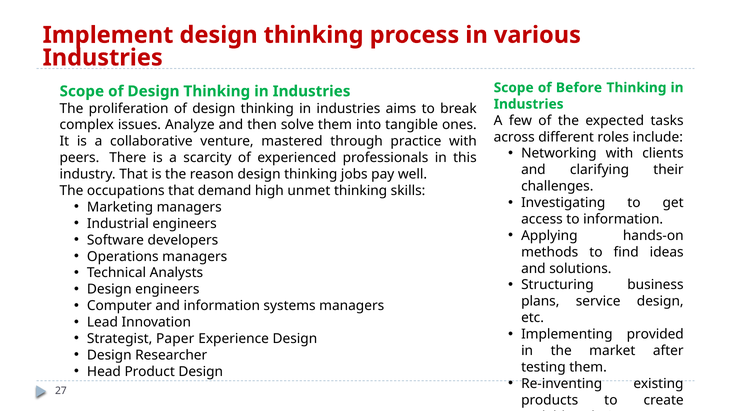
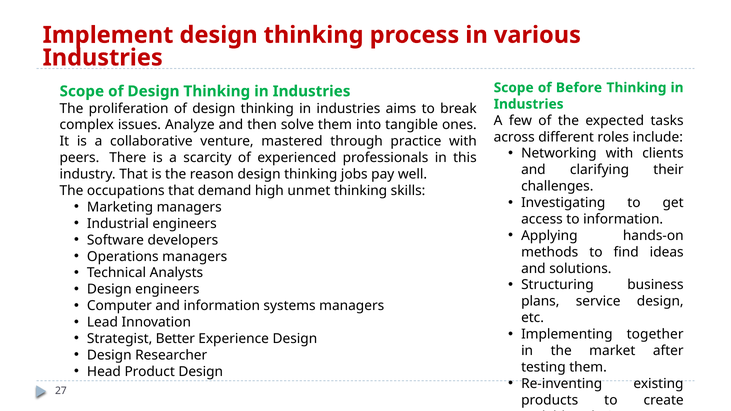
provided: provided -> together (655, 334)
Paper: Paper -> Better (175, 339)
